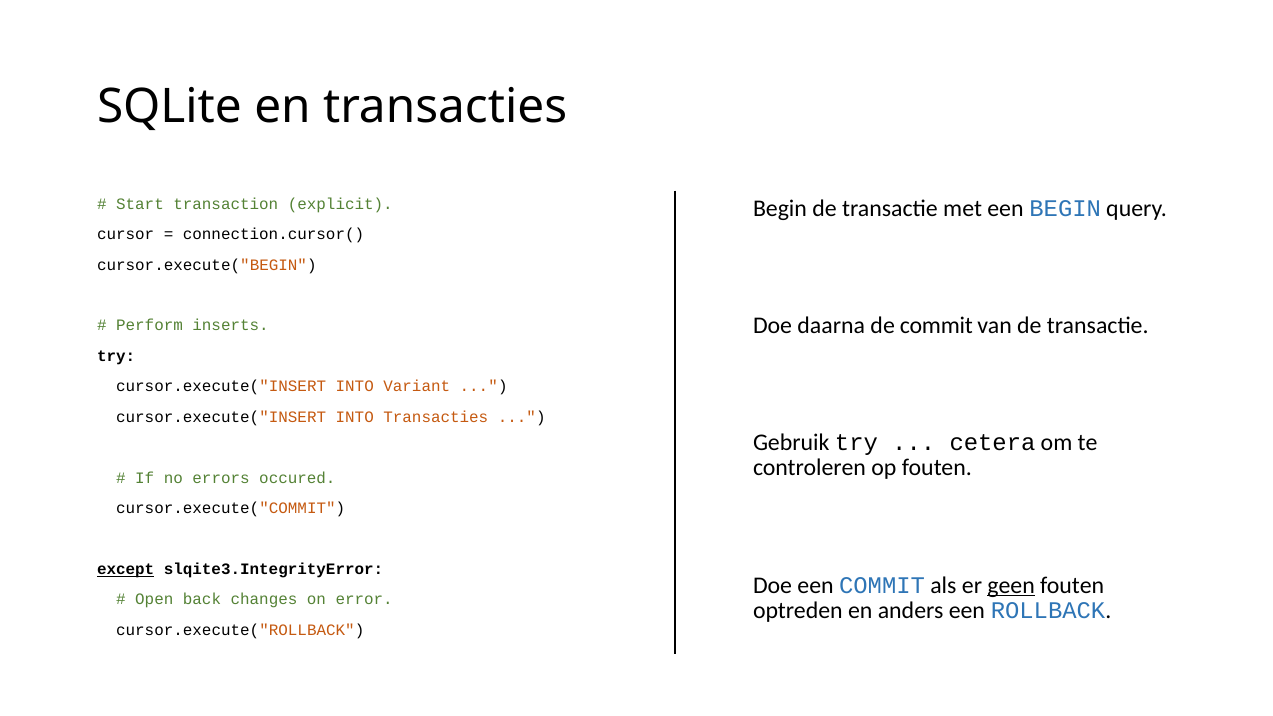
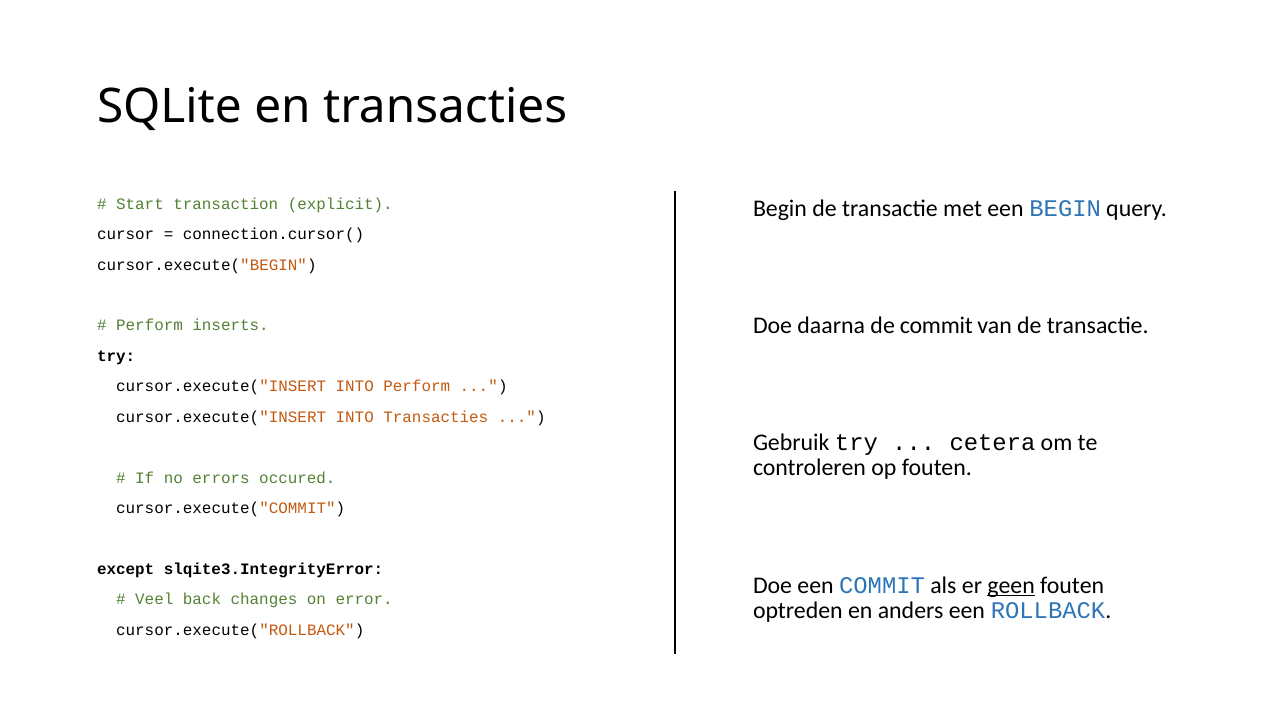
INTO Variant: Variant -> Perform (417, 387)
except underline: present -> none (126, 569)
Open: Open -> Veel (154, 600)
